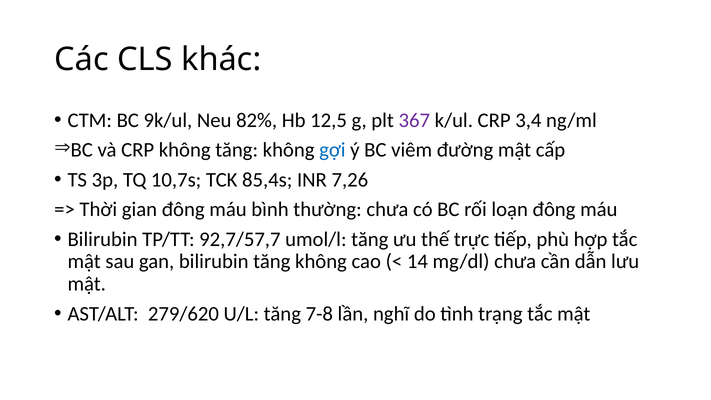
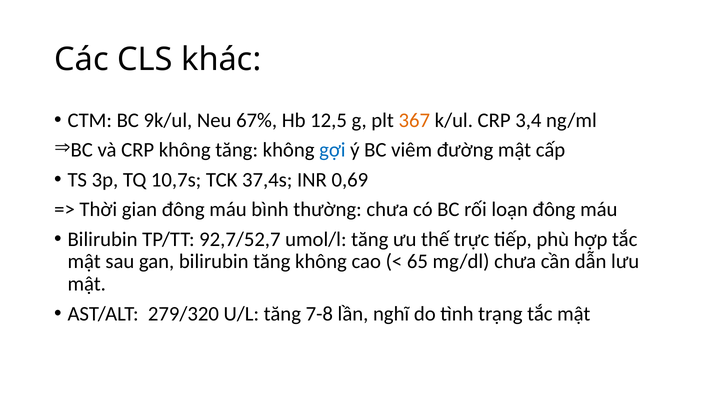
82%: 82% -> 67% (257, 120)
367 colour: purple -> orange (414, 120)
85,4s: 85,4s -> 37,4s (267, 180)
7,26: 7,26 -> 0,69 (350, 180)
92,7/57,7: 92,7/57,7 -> 92,7/52,7 (240, 239)
14: 14 -> 65 (417, 262)
279/620: 279/620 -> 279/320 (183, 314)
